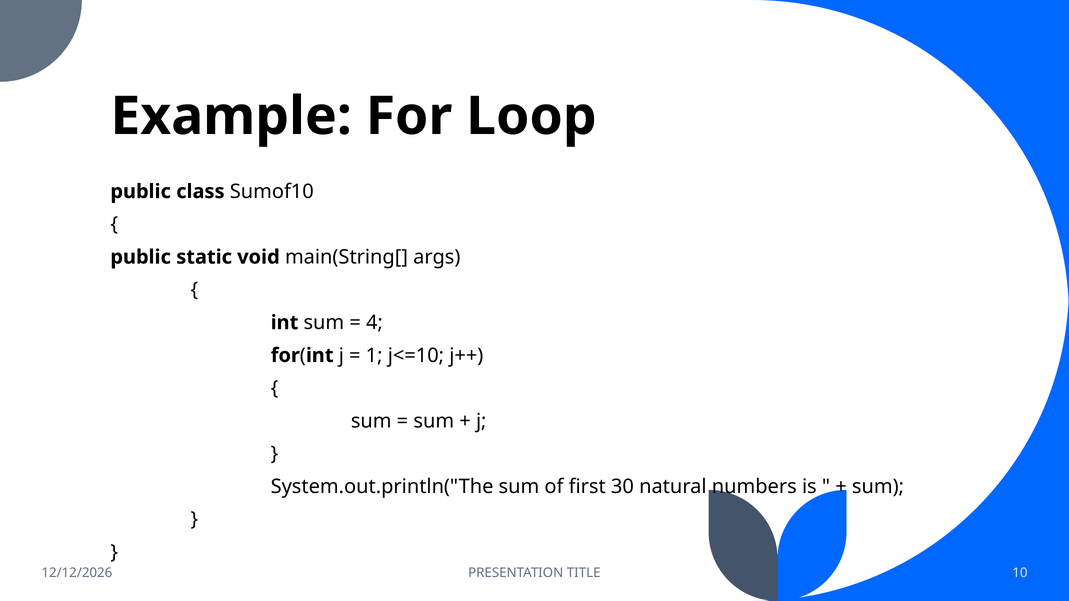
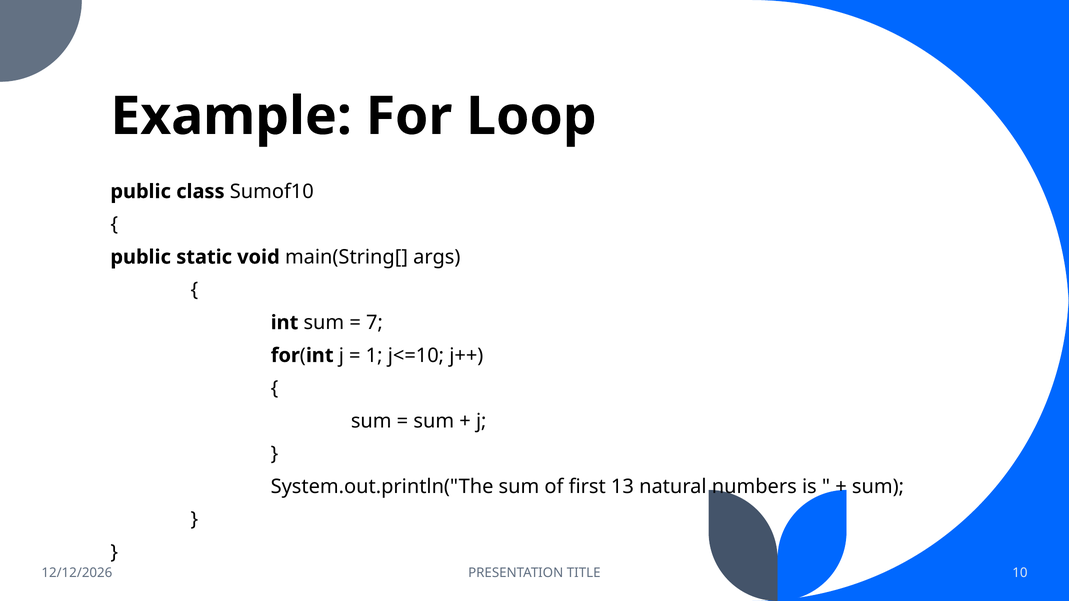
4: 4 -> 7 (375, 323)
30: 30 -> 13 (622, 487)
